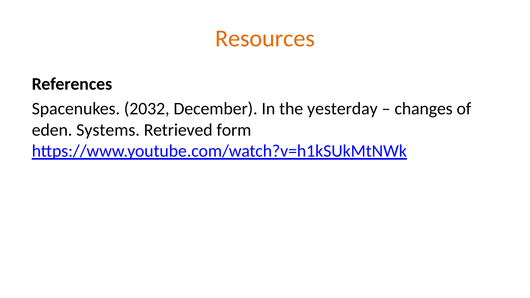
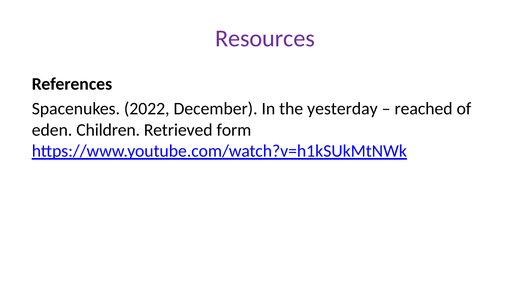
Resources colour: orange -> purple (265, 38)
2032: 2032 -> 2022 (147, 109)
changes: changes -> reached (424, 109)
Systems: Systems -> Children (108, 130)
